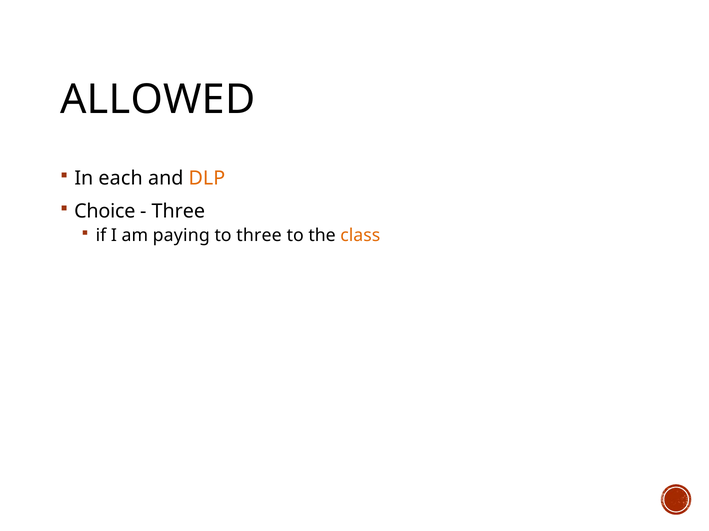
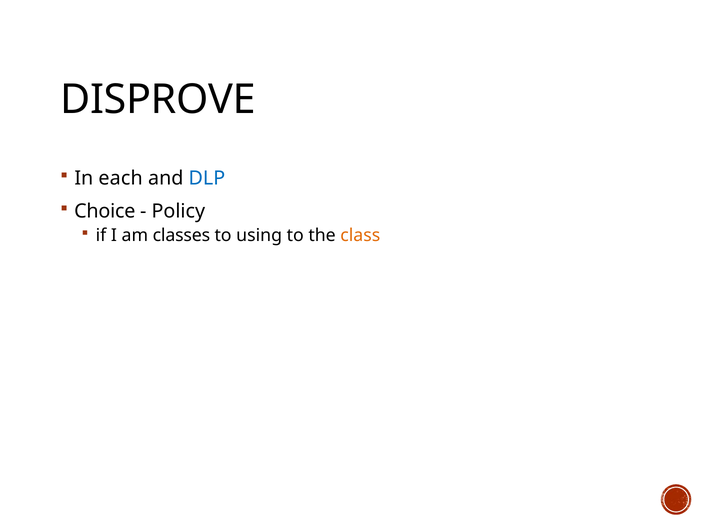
ALLOWED: ALLOWED -> DISPROVE (158, 100)
DLP colour: orange -> blue (207, 179)
Three: Three -> Policy (178, 212)
paying: paying -> classes (181, 236)
to three: three -> using (259, 236)
